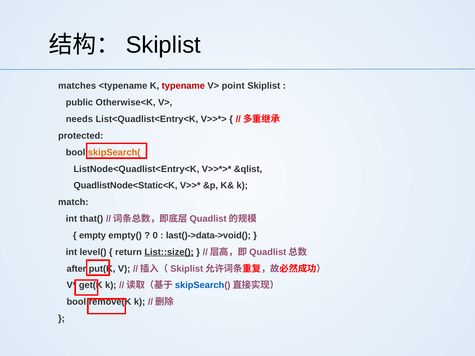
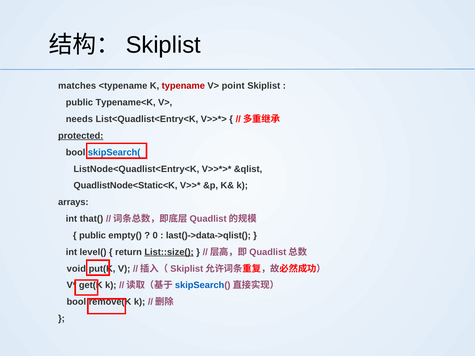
Otherwise<K: Otherwise<K -> Typename<K (126, 103)
protected underline: none -> present (81, 136)
skipSearch( colour: orange -> blue (114, 152)
match: match -> arrays (73, 202)
empty: empty -> public (92, 236)
last()->data->void(: last()->data->void( -> last()->data->qlist( (208, 236)
after: after -> void (76, 269)
